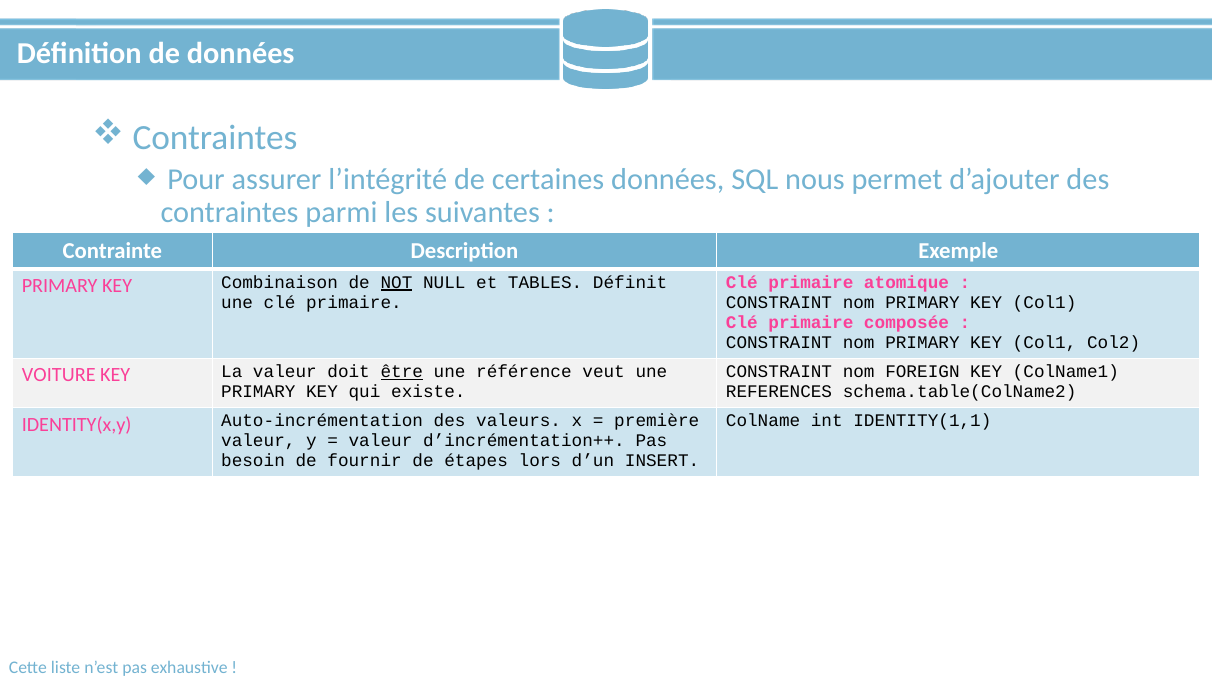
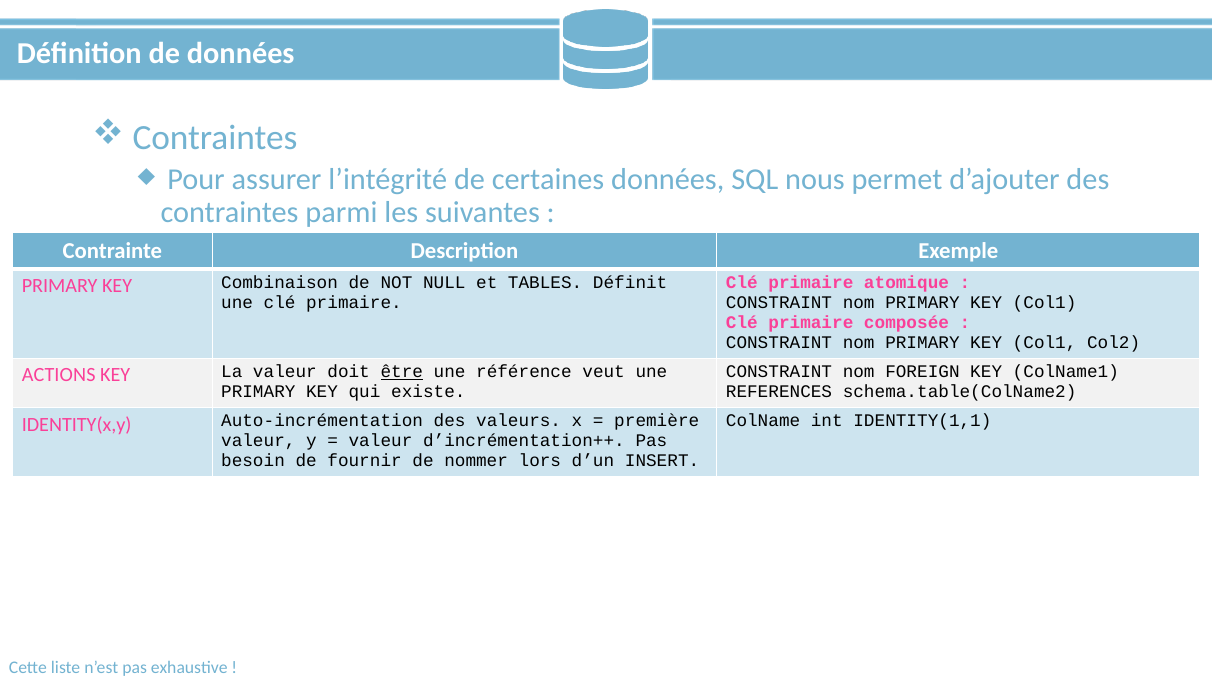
NOT underline: present -> none (396, 282)
VOITURE: VOITURE -> ACTIONS (59, 375)
étapes: étapes -> nommer (476, 461)
